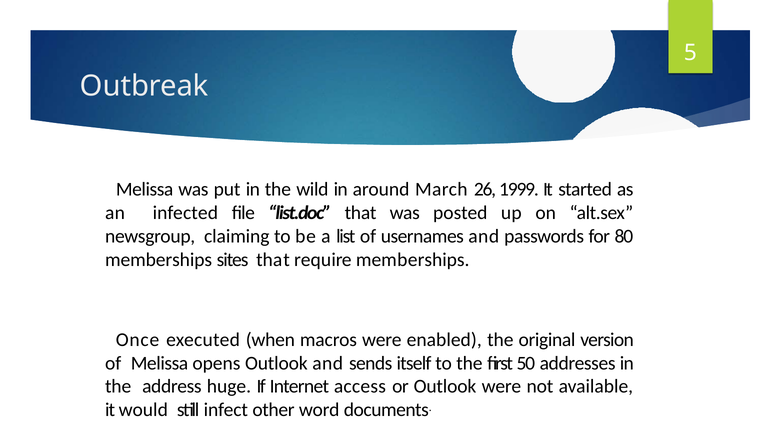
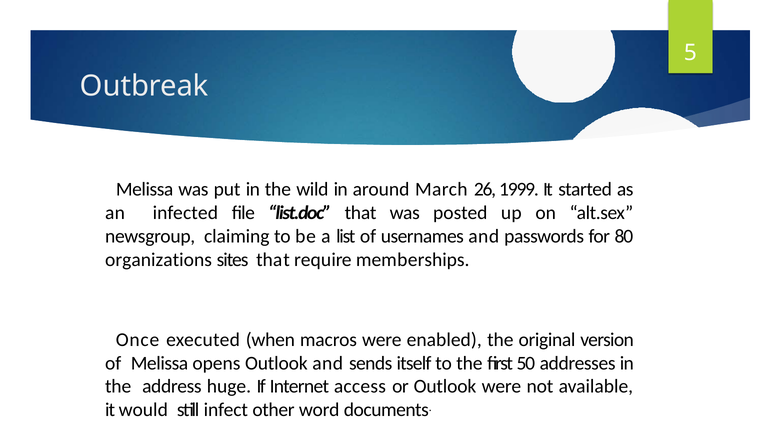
memberships: memberships -> organizations (159, 260)
